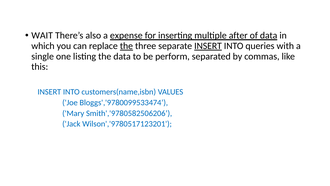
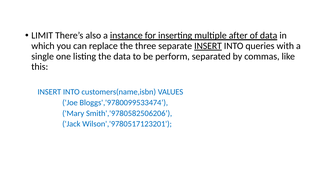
WAIT: WAIT -> LIMIT (42, 35)
expense: expense -> instance (126, 35)
the underline: present -> none (126, 46)
